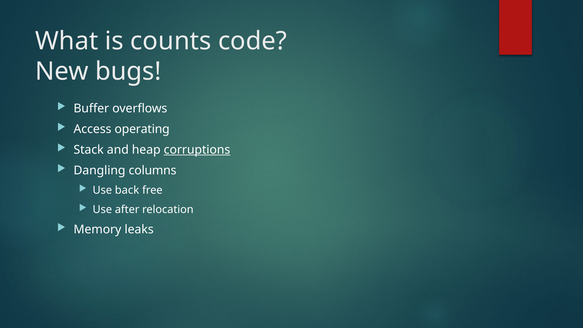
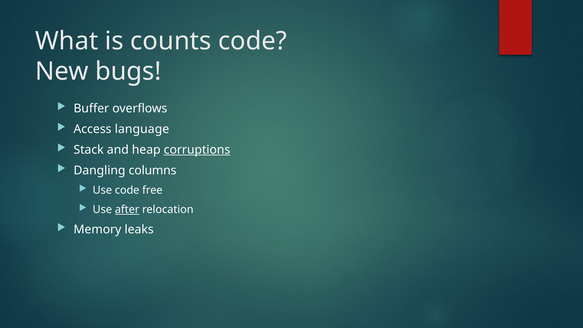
operating: operating -> language (142, 129)
Use back: back -> code (127, 190)
after underline: none -> present (127, 210)
